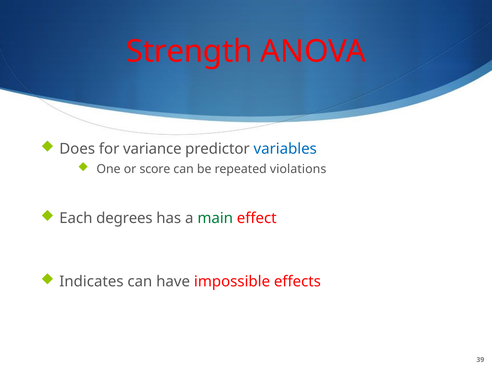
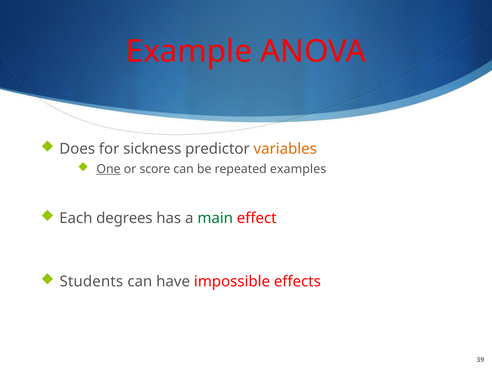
Strength: Strength -> Example (189, 52)
variance: variance -> sickness (152, 149)
variables colour: blue -> orange (285, 149)
One underline: none -> present (109, 169)
violations: violations -> examples (298, 169)
Indicates: Indicates -> Students (91, 282)
